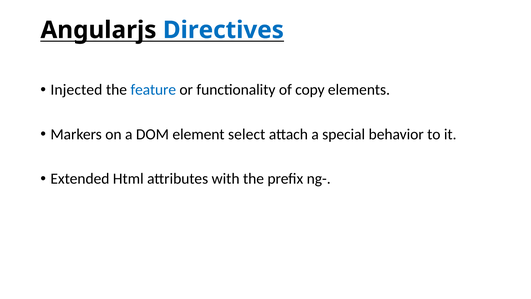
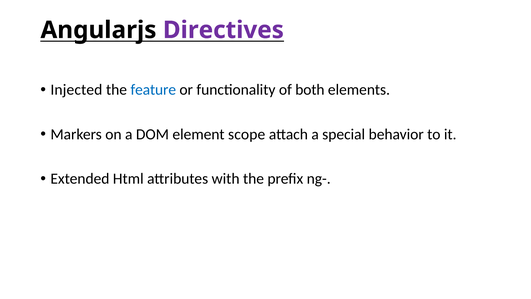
Directives colour: blue -> purple (223, 30)
copy: copy -> both (310, 90)
select: select -> scope (247, 134)
